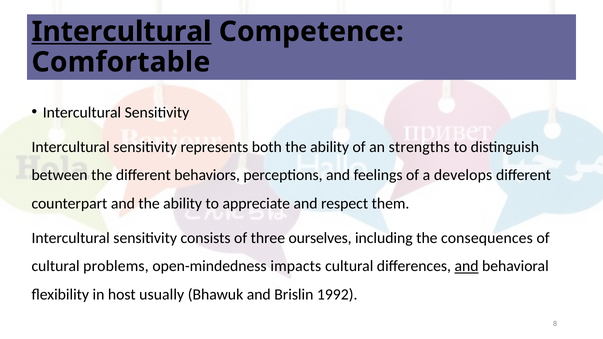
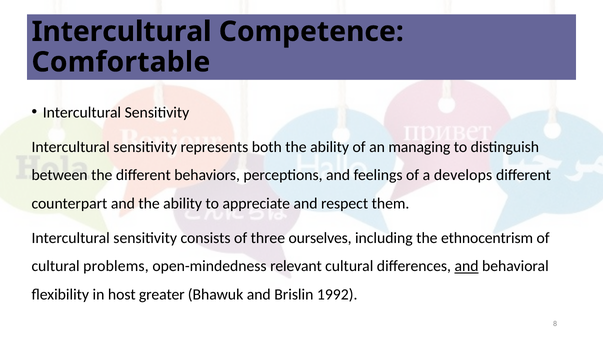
Intercultural underline: present -> none (122, 32)
strengths: strengths -> managing (419, 147)
consequences: consequences -> ethnocentrism (487, 238)
impacts: impacts -> relevant (296, 266)
usually: usually -> greater (162, 295)
